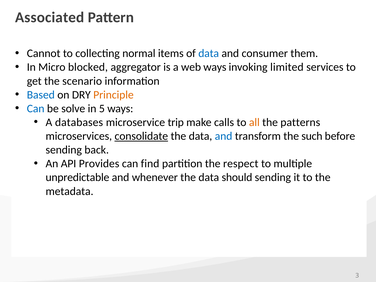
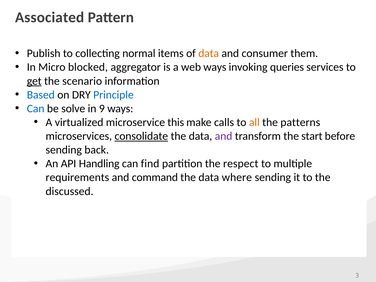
Cannot: Cannot -> Publish (44, 53)
data colour: blue -> orange (209, 53)
limited: limited -> queries (287, 67)
get underline: none -> present (34, 81)
Principle colour: orange -> blue (113, 95)
5: 5 -> 9 (102, 109)
databases: databases -> virtualized (79, 122)
trip: trip -> this (176, 122)
and colour: blue -> purple (224, 136)
such: such -> start (312, 136)
Provides: Provides -> Handling (99, 164)
unpredictable: unpredictable -> requirements (77, 177)
whenever: whenever -> command (155, 177)
should: should -> where (237, 177)
metadata: metadata -> discussed (70, 191)
